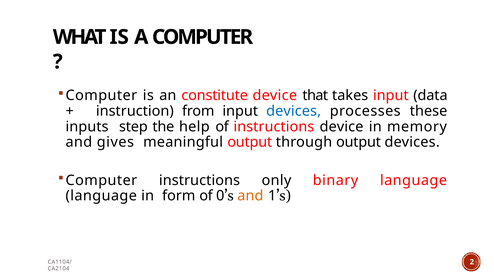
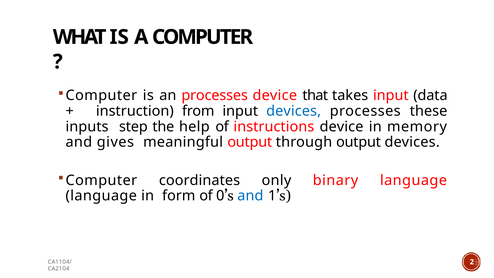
an constitute: constitute -> processes (215, 95)
Computer instructions: instructions -> coordinates (200, 180)
and colour: orange -> blue (250, 196)
